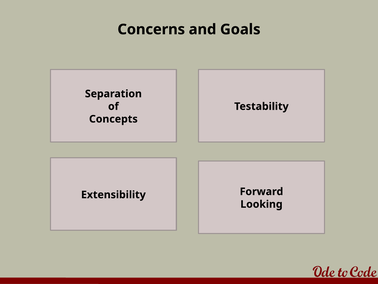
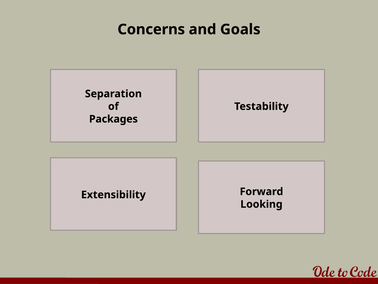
Concepts: Concepts -> Packages (113, 119)
